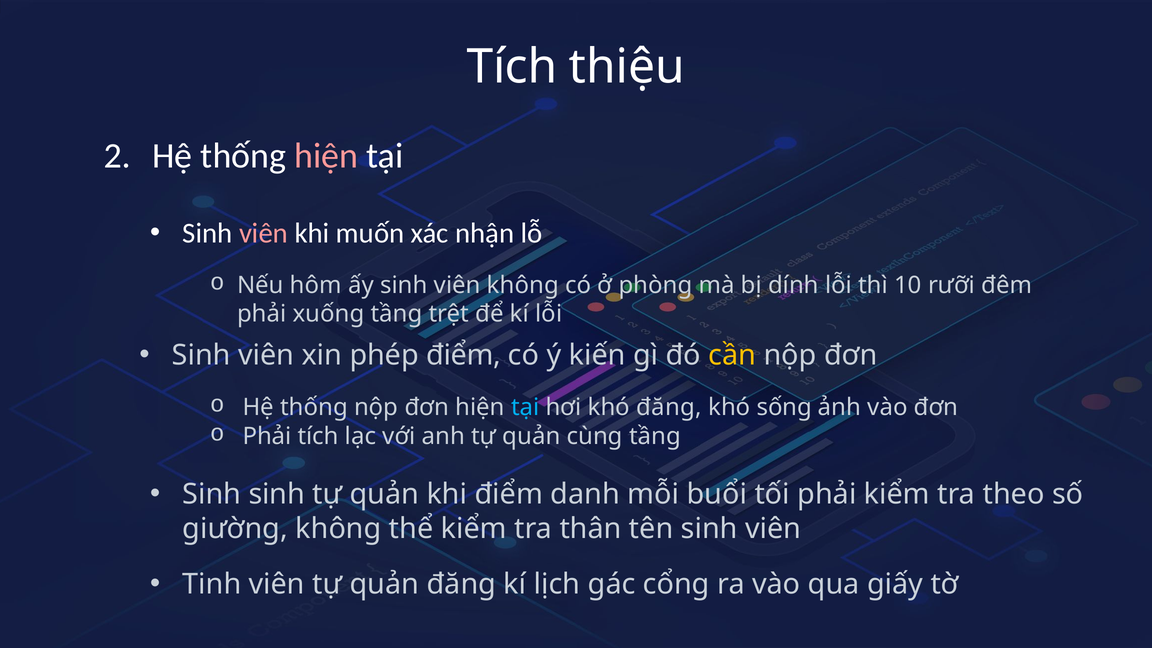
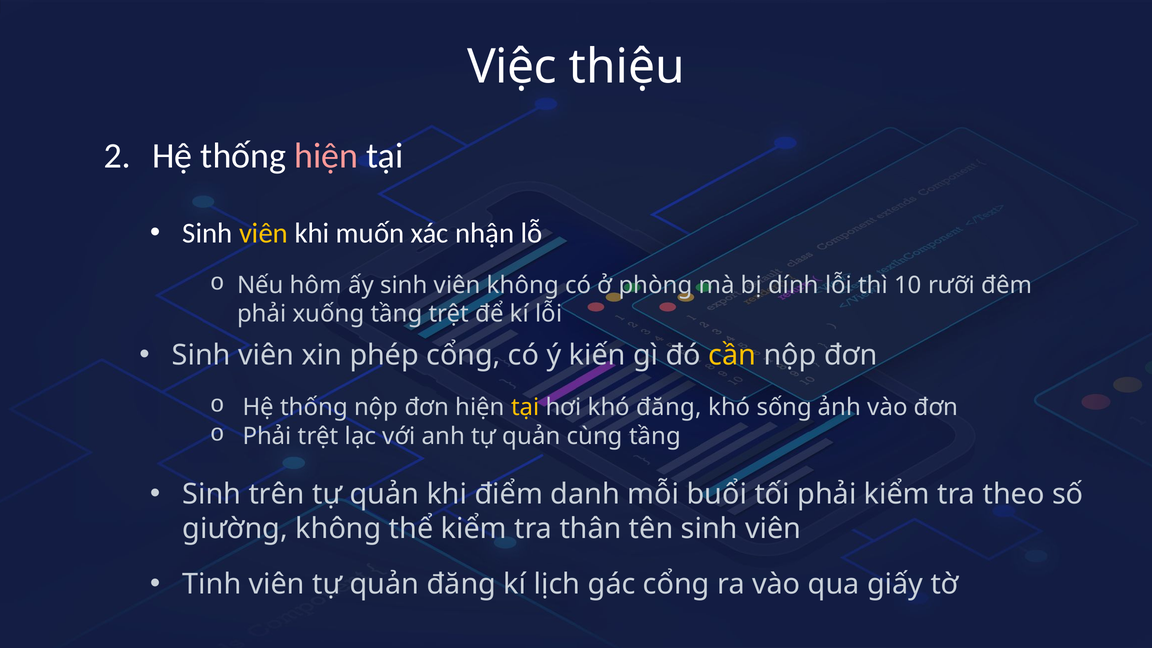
Tích: Tích -> Việc (512, 67)
viên colour: pink -> yellow (264, 233)
phép điểm: điểm -> cổng (463, 355)
tại colour: light blue -> yellow (525, 407)
Phải tích: tích -> trệt (318, 436)
Sinh sinh: sinh -> trên (277, 494)
